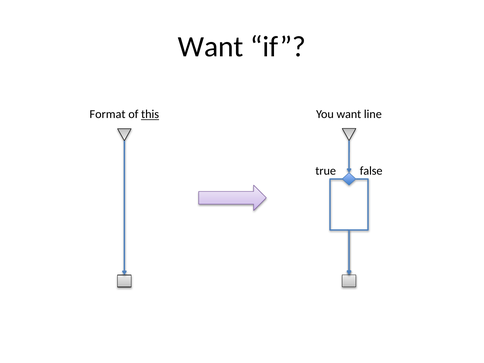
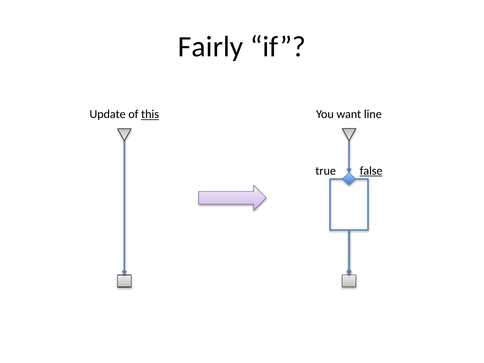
Want: Want -> Fairly (211, 47)
Format: Format -> Update (108, 114)
false underline: none -> present (371, 171)
